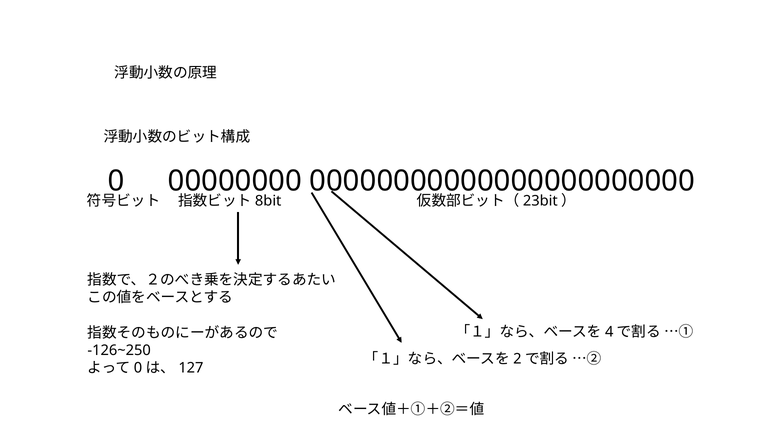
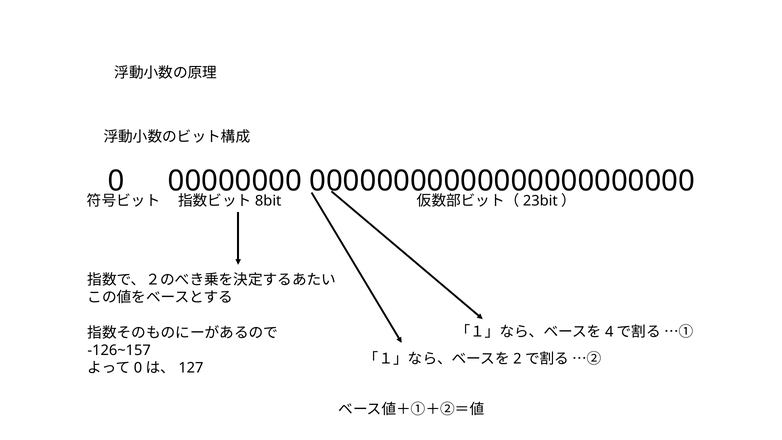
-126~250: -126~250 -> -126~157 (119, 350)
